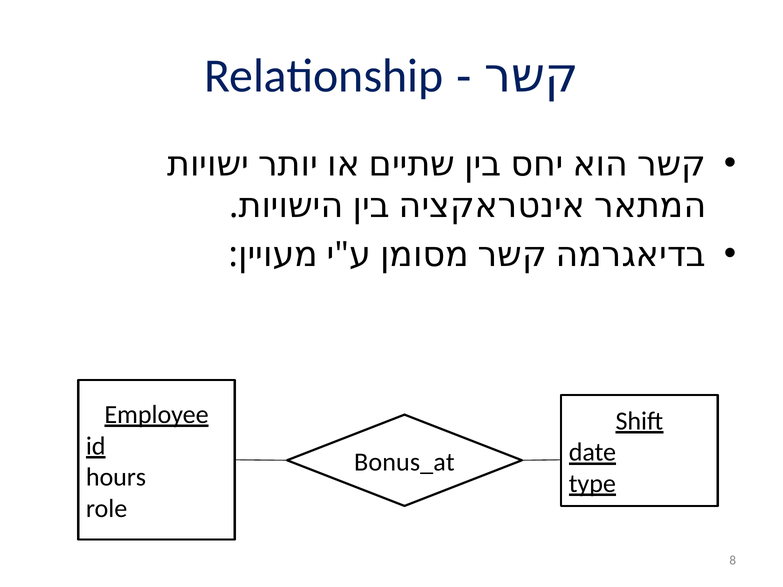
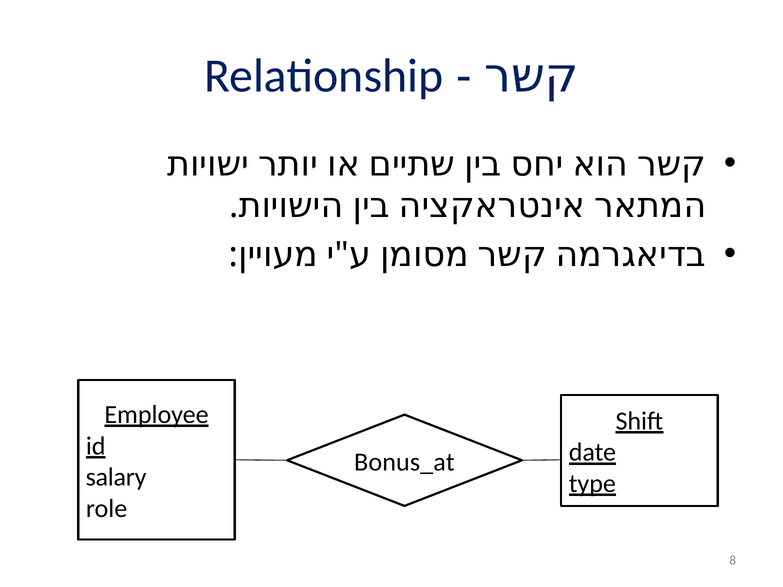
hours: hours -> salary (116, 477)
